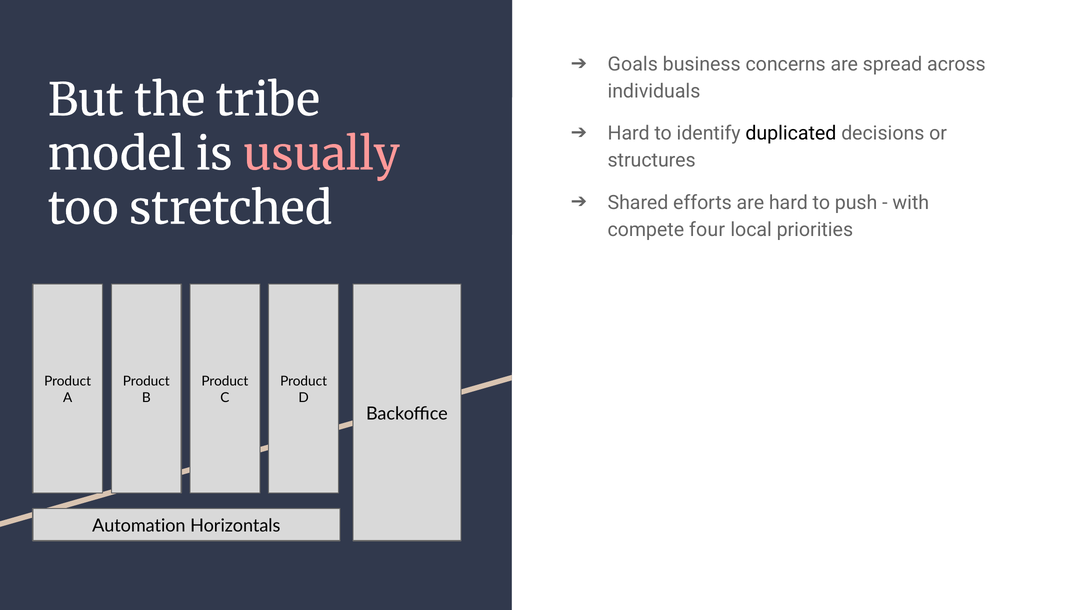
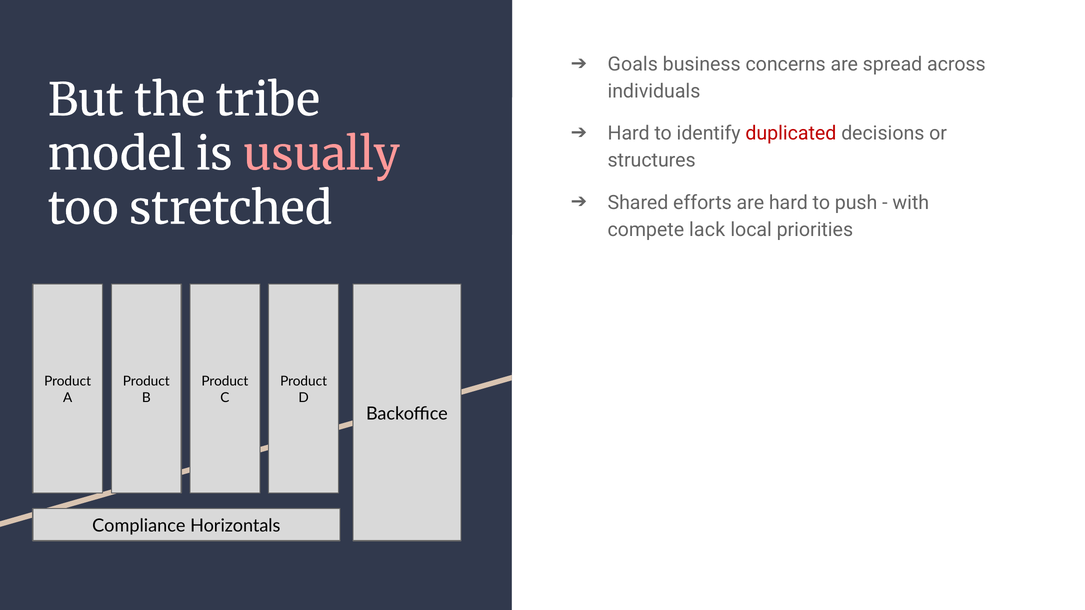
duplicated colour: black -> red (791, 134)
four: four -> lack (707, 230)
Automation: Automation -> Compliance (139, 526)
